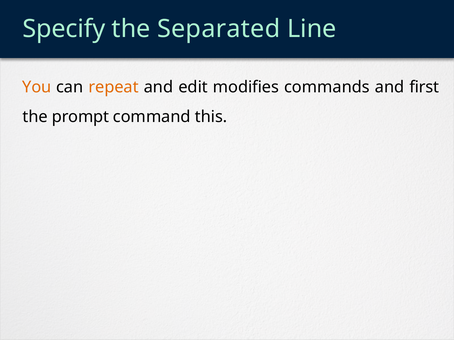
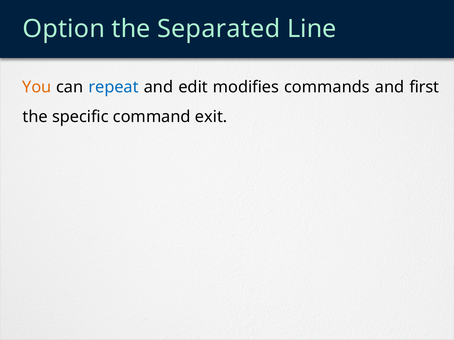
Specify: Specify -> Option (64, 29)
repeat colour: orange -> blue (114, 87)
prompt: prompt -> specific (80, 117)
this: this -> exit (211, 117)
